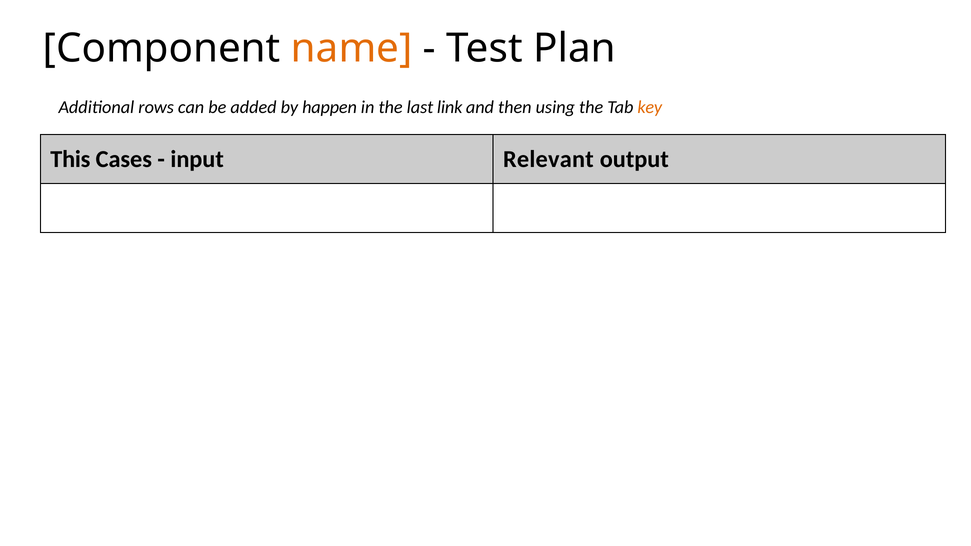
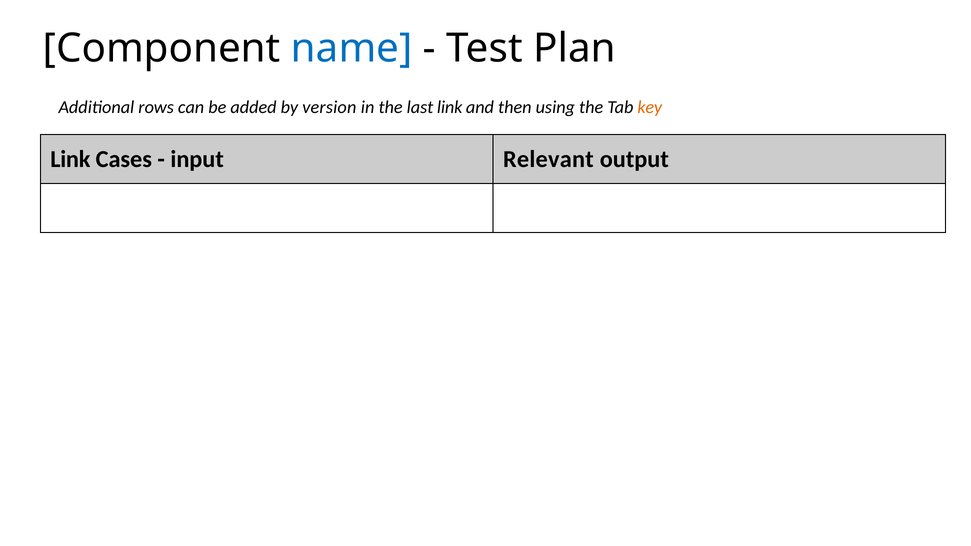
name colour: orange -> blue (352, 49)
happen: happen -> version (329, 107)
This: This -> Link (70, 159)
